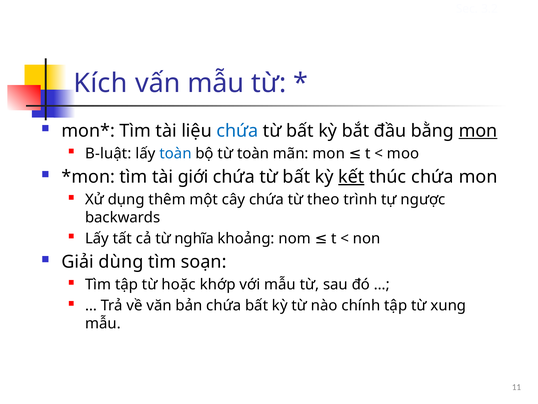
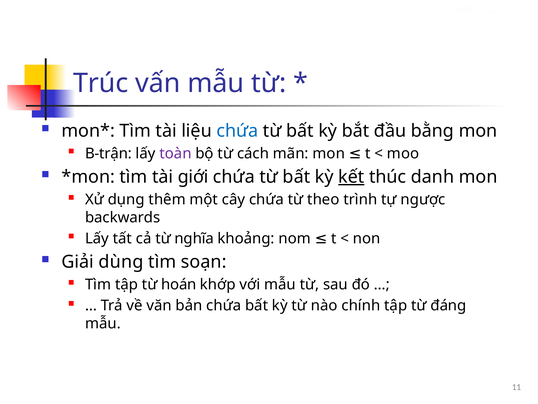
Kích: Kích -> Trúc (101, 83)
mon underline: present -> none (478, 131)
B-luật: B-luật -> B-trận (108, 153)
toàn colour: blue -> purple (176, 153)
từ toàn: toàn -> cách (253, 153)
thúc chứa: chứa -> danh (433, 177)
hoặc: hoặc -> hoán (179, 284)
xung: xung -> đáng (448, 305)
